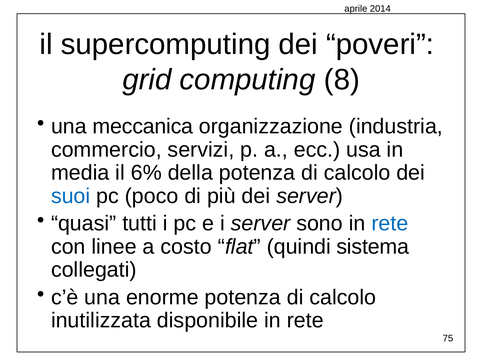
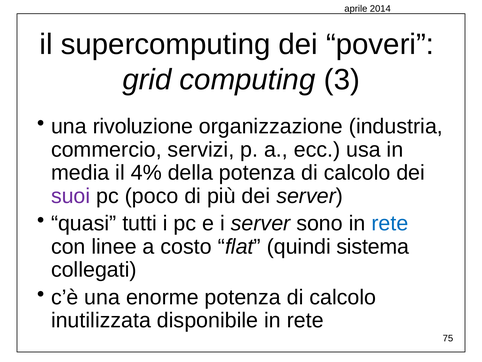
8: 8 -> 3 (342, 80)
meccanica: meccanica -> rivoluzione (143, 126)
6%: 6% -> 4% (146, 173)
suoi colour: blue -> purple (71, 196)
